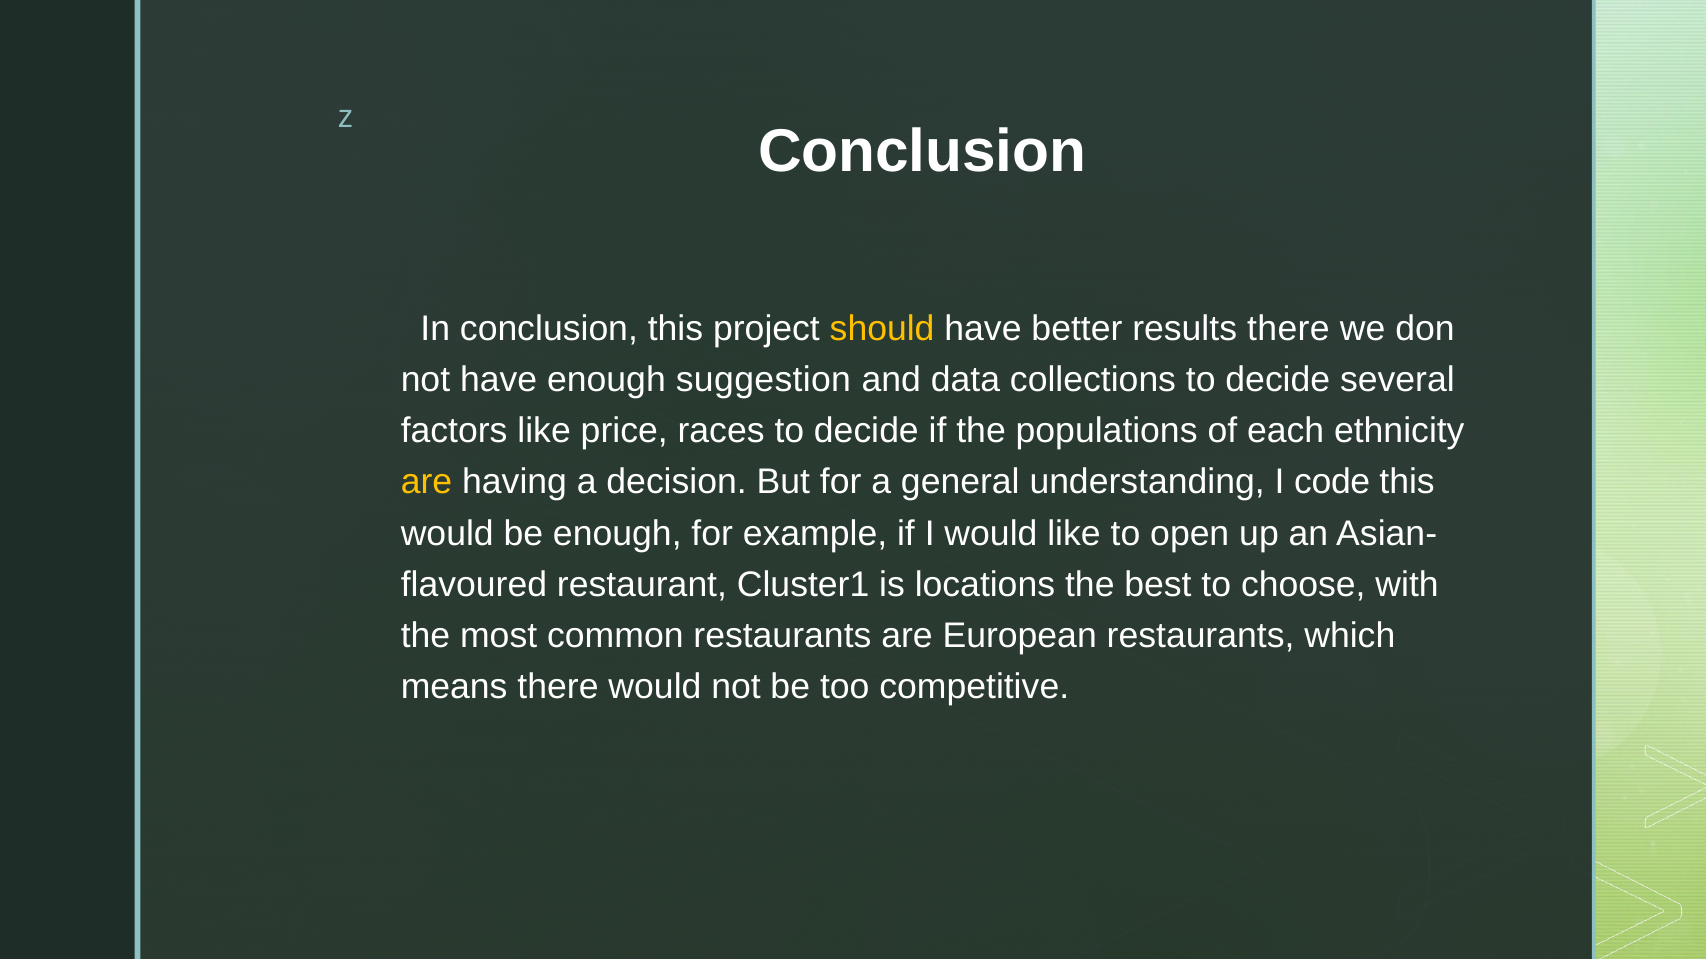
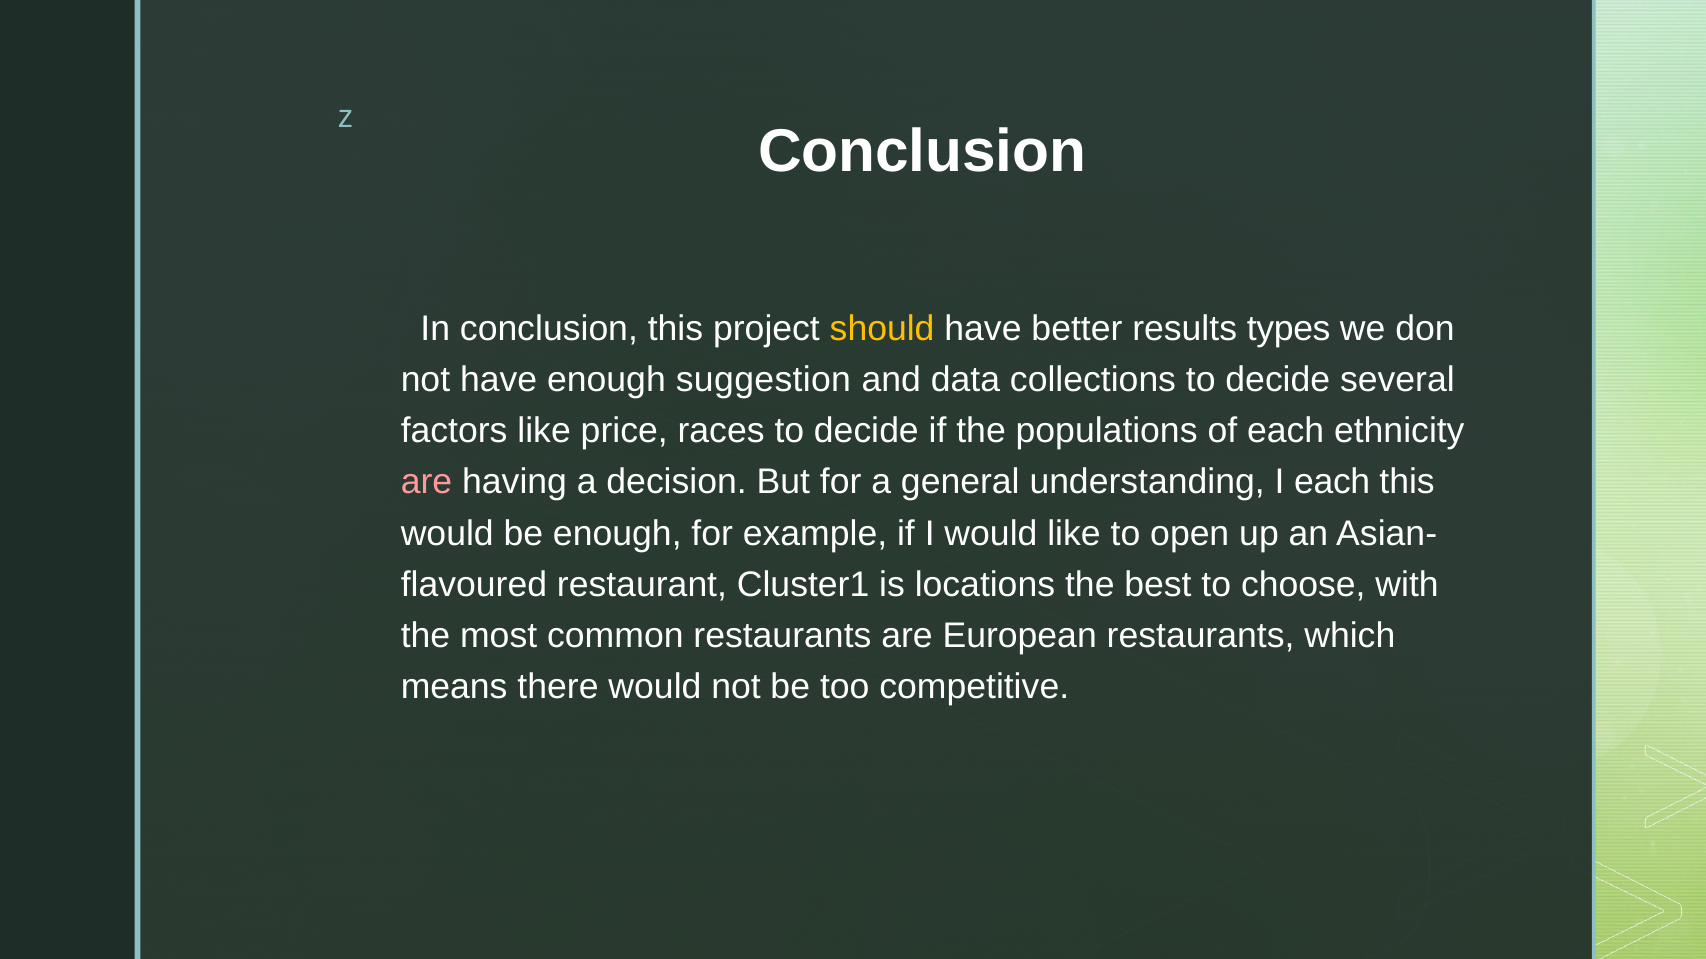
results there: there -> types (1289, 329)
are colour: yellow -> pink (427, 482)
I code: code -> each (1332, 482)
